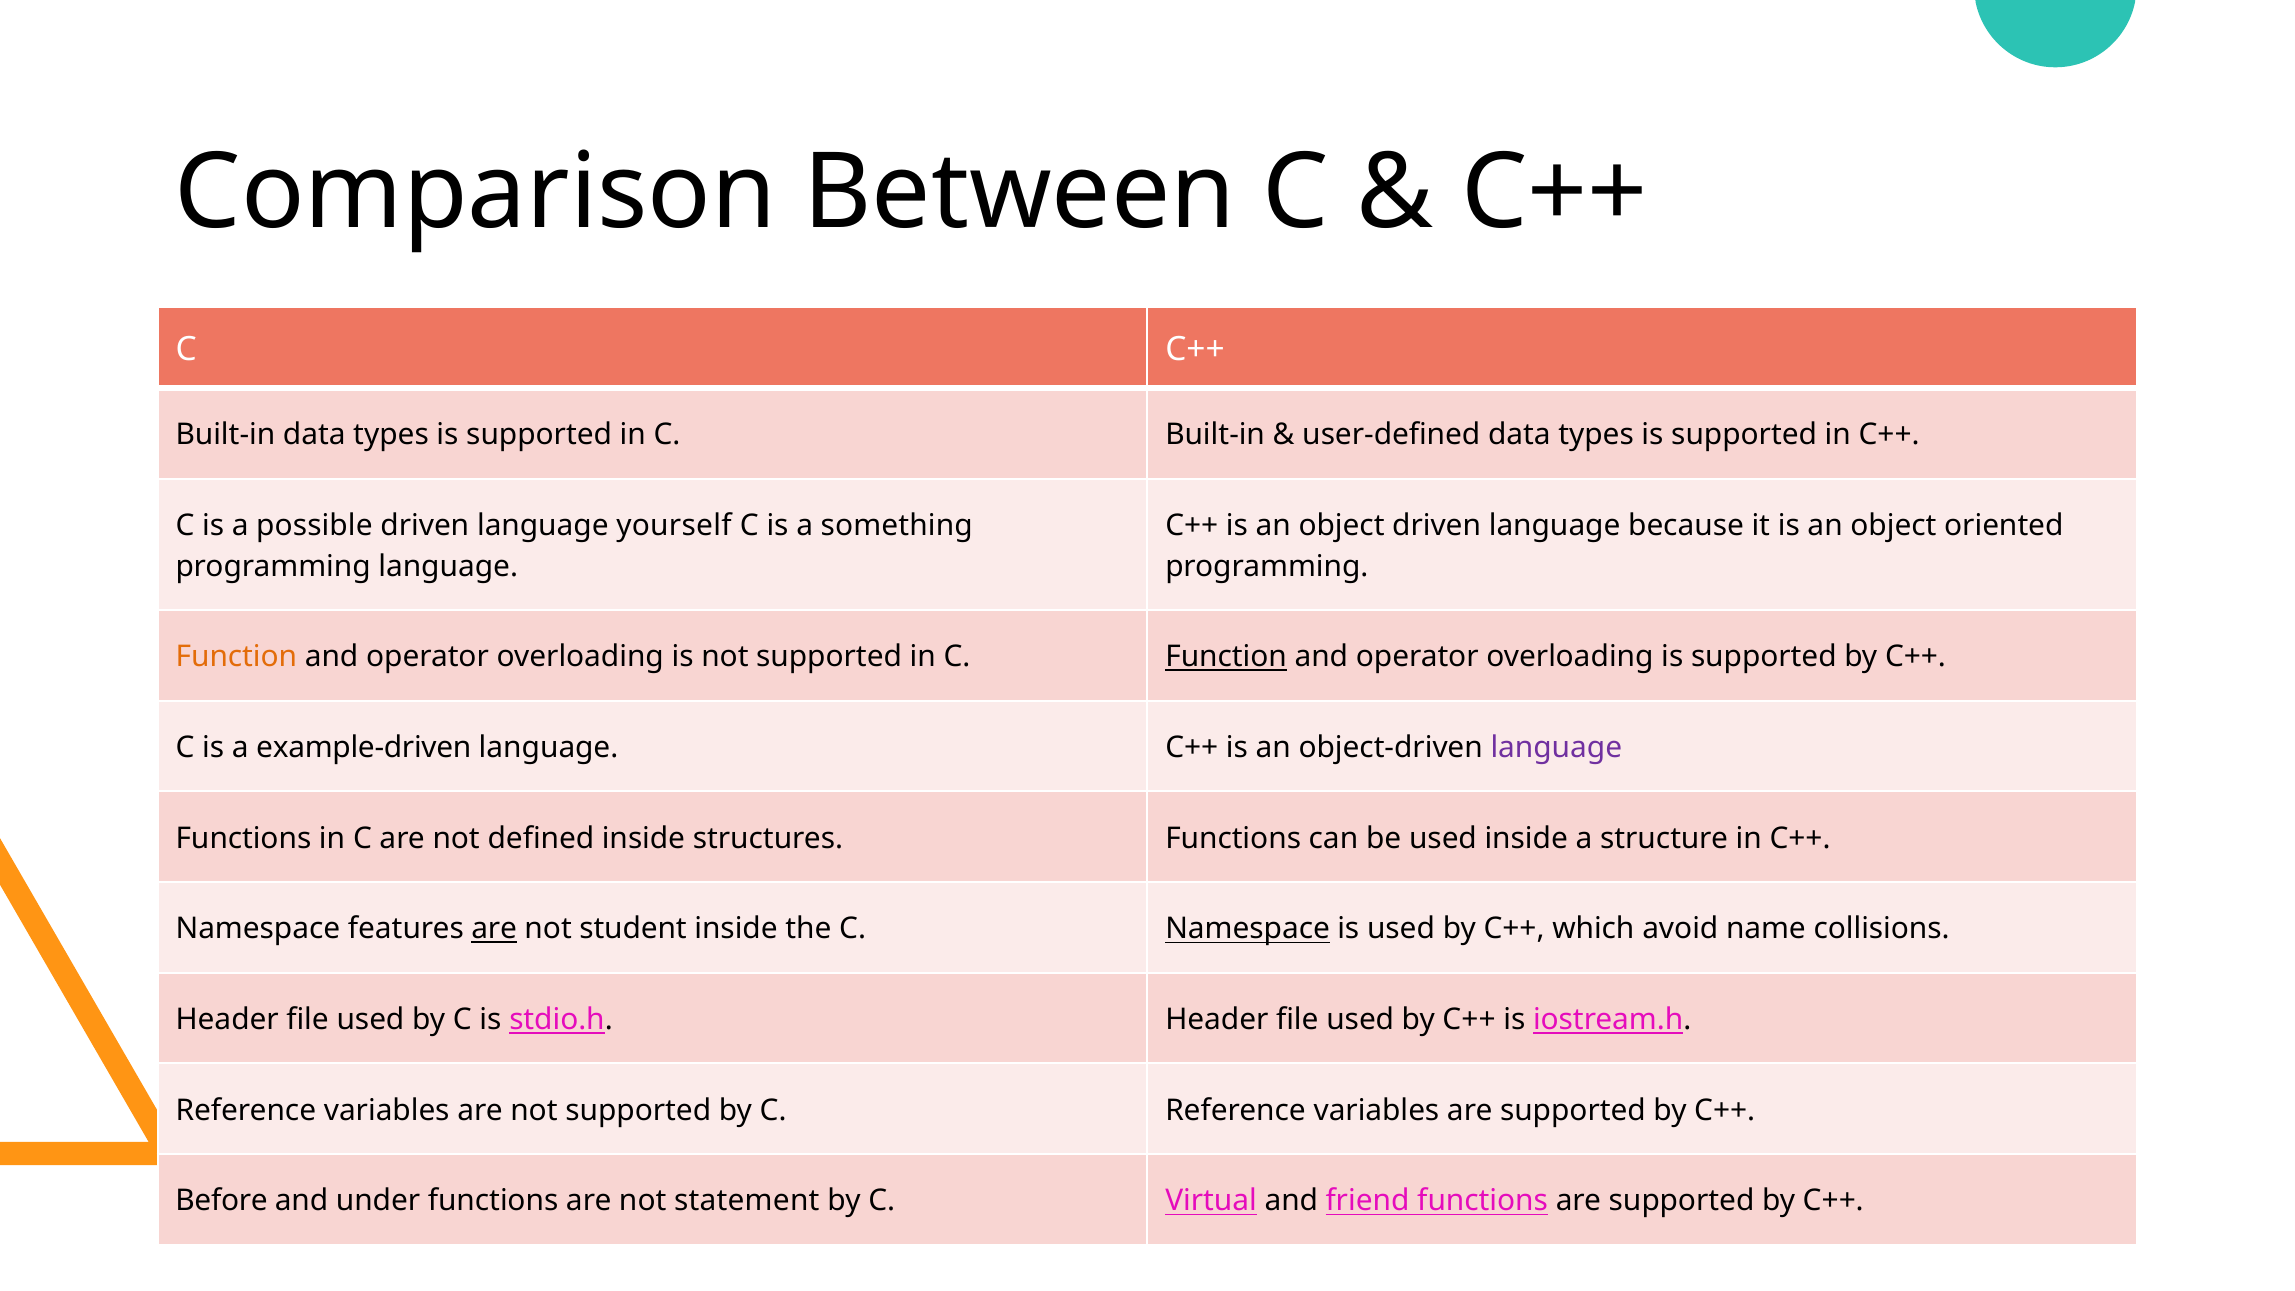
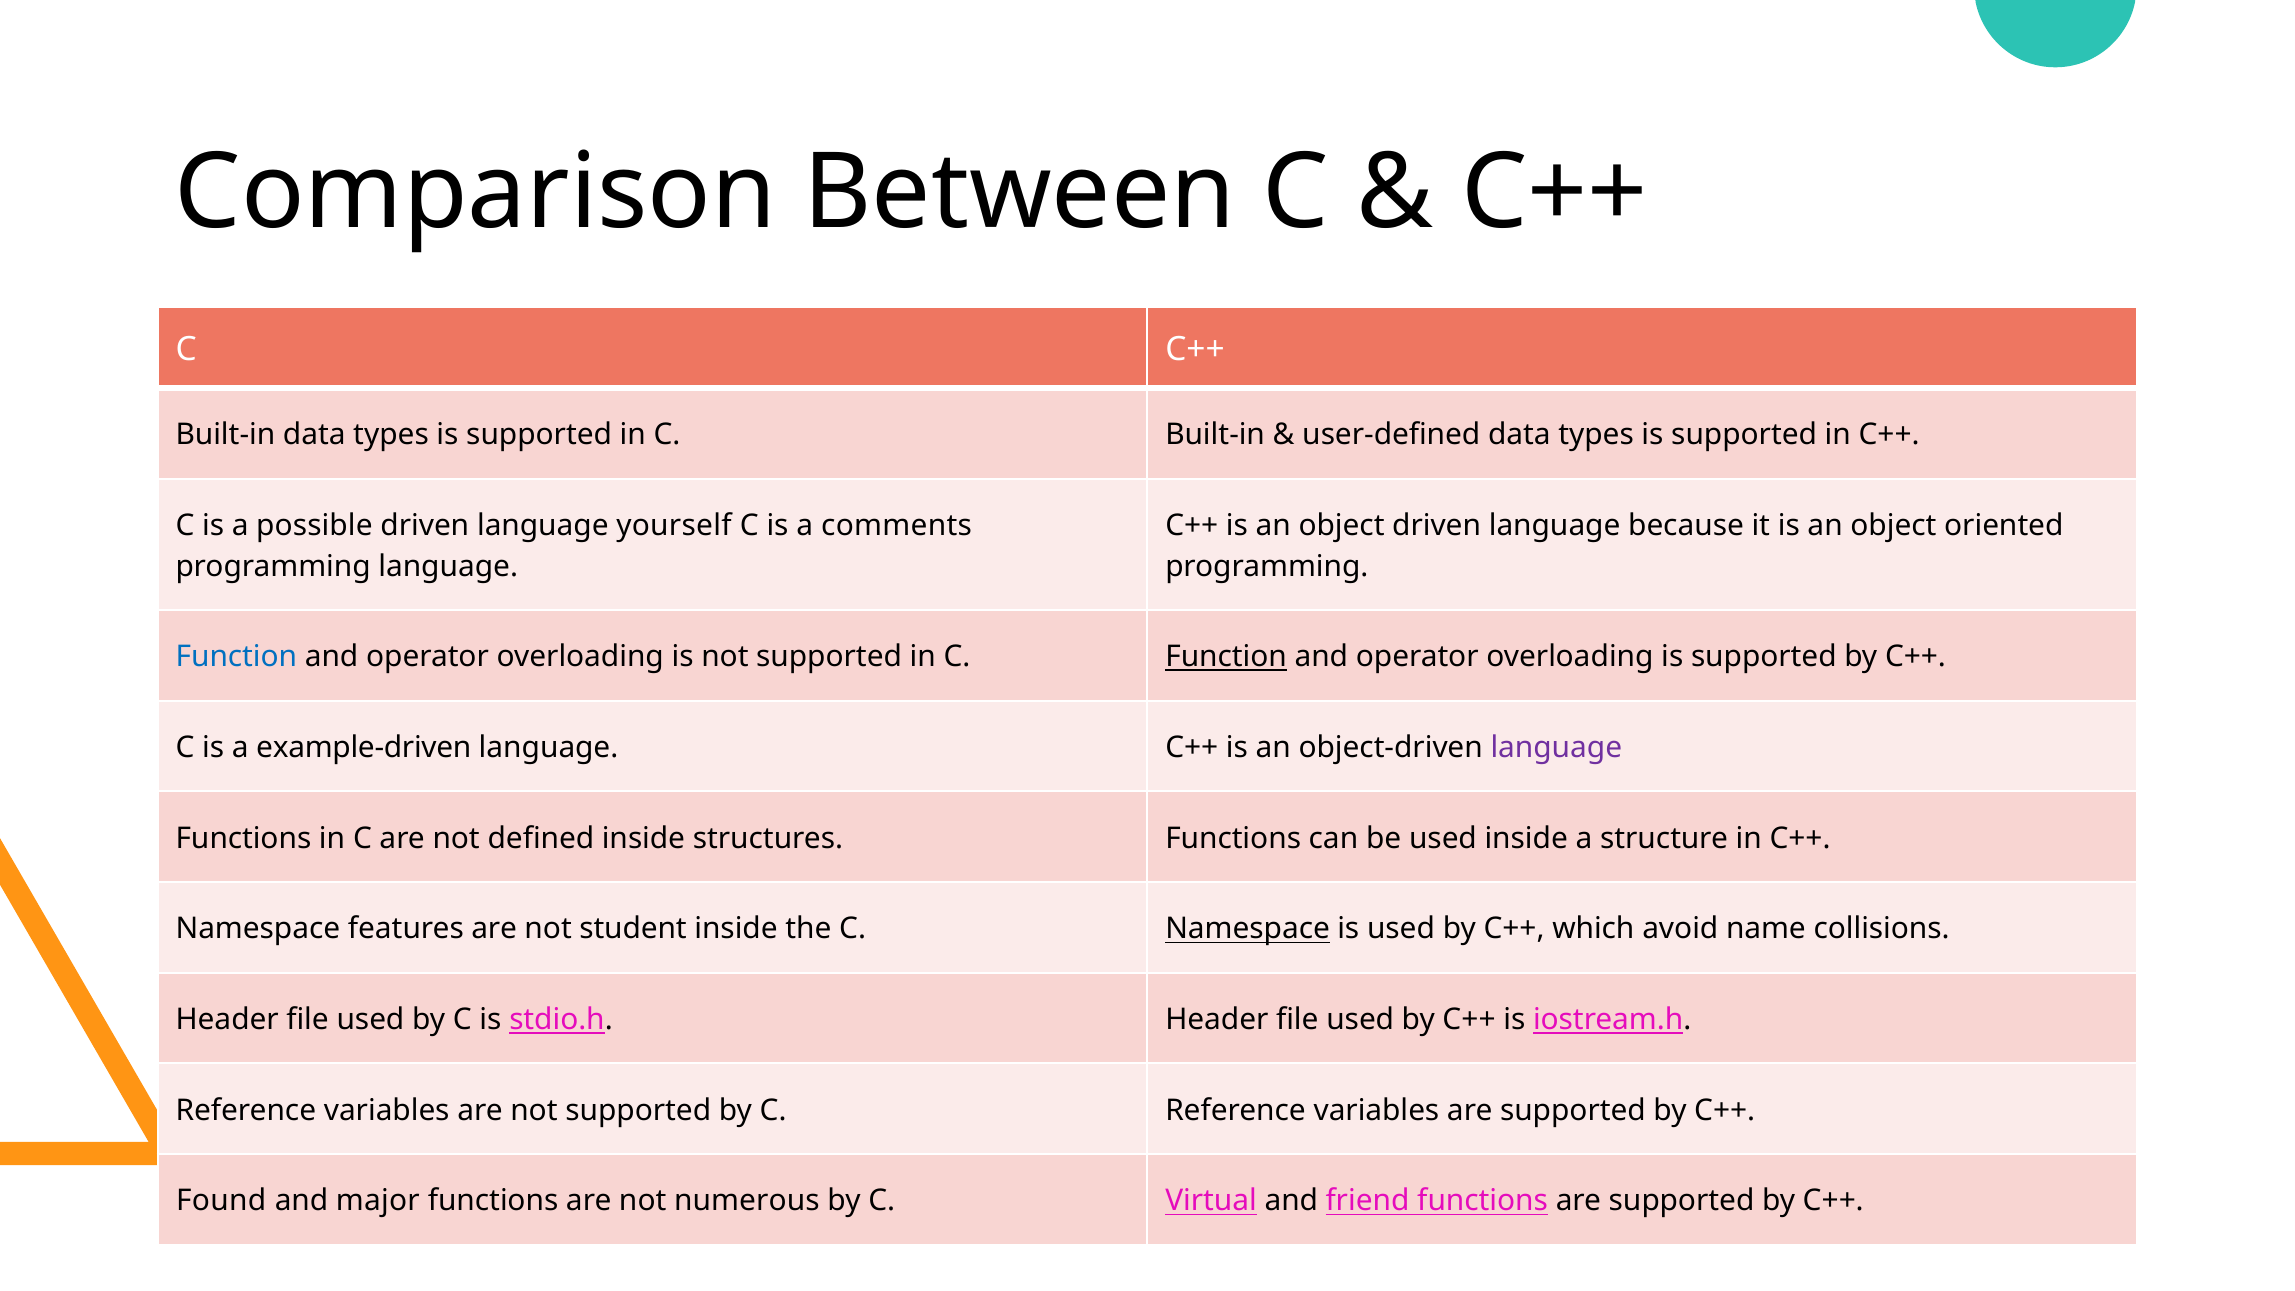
something: something -> comments (897, 526)
Function colour: orange -> blue (236, 657)
are underline: present -> none (494, 929)
Before: Before -> Found (221, 1201)
under: under -> major (378, 1201)
statement: statement -> numerous (747, 1201)
